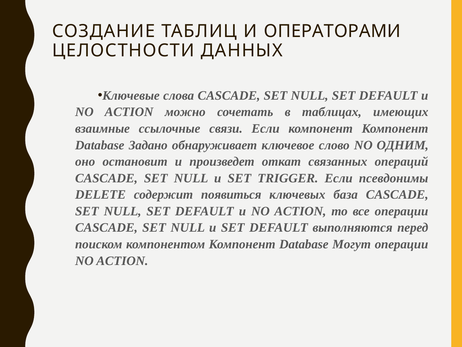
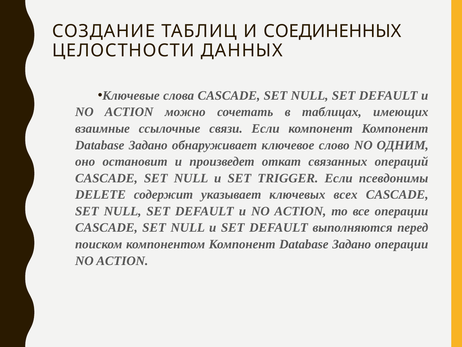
ОПЕРАТОРАМИ: ОПЕРАТОРАМИ -> СОЕДИНЕННЫХ (332, 31)
появиться: появиться -> указывает (231, 194)
база: база -> всех (346, 194)
компонентом Компонент Database Могут: Могут -> Задано (352, 244)
